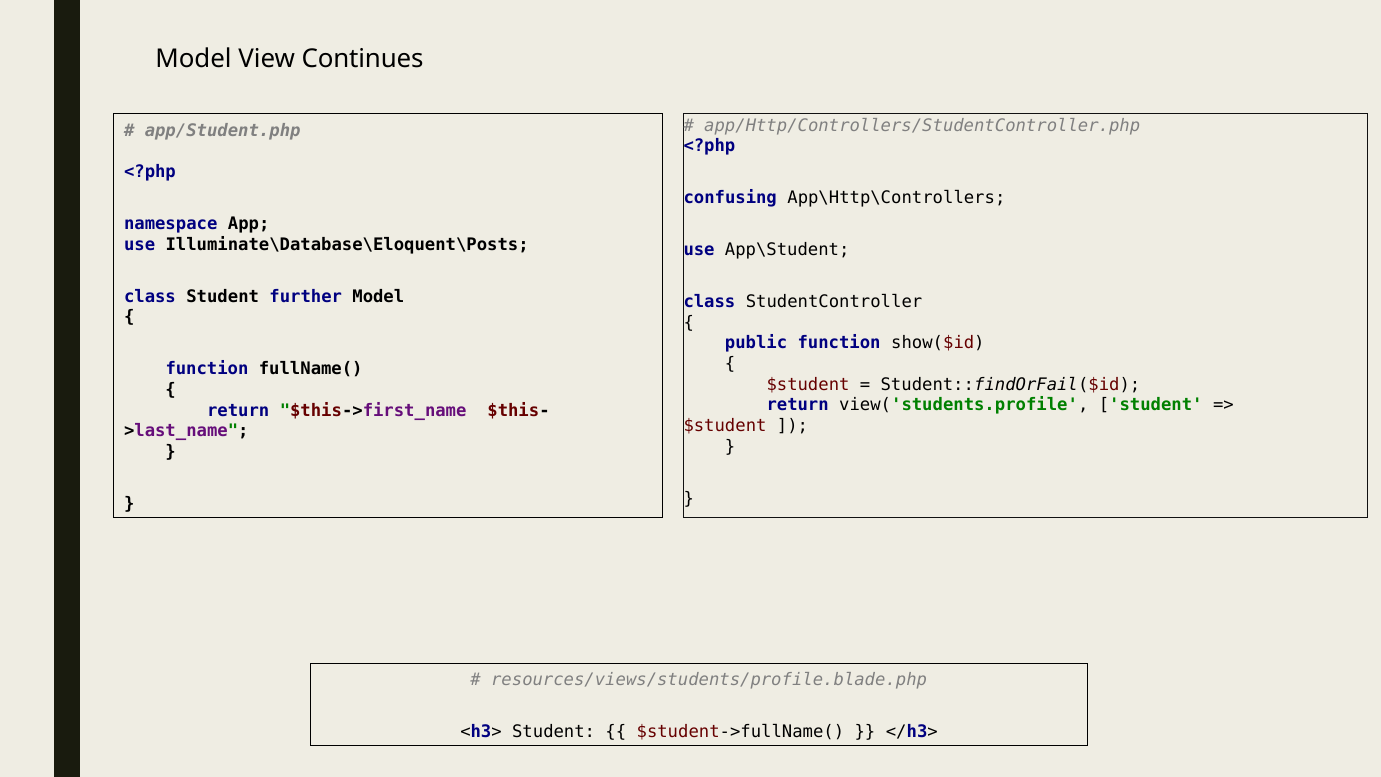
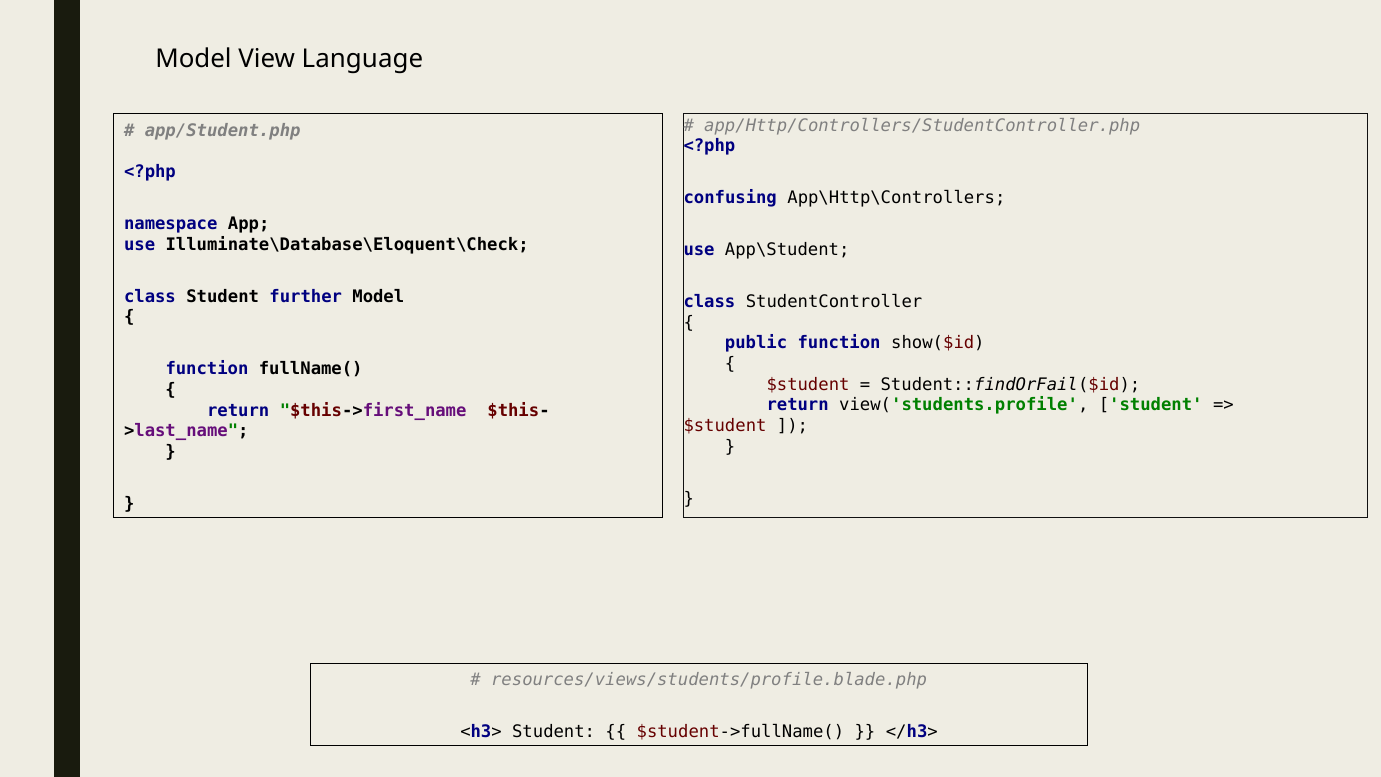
Continues: Continues -> Language (362, 59)
Illuminate\Database\Eloquent\Posts: Illuminate\Database\Eloquent\Posts -> Illuminate\Database\Eloquent\Check (347, 245)
